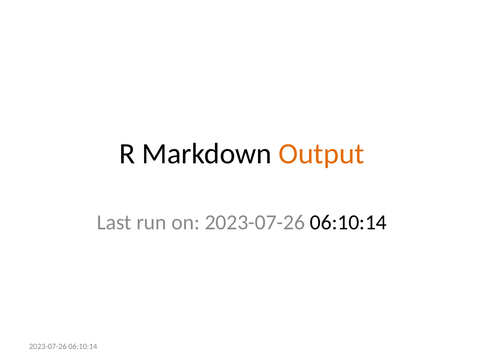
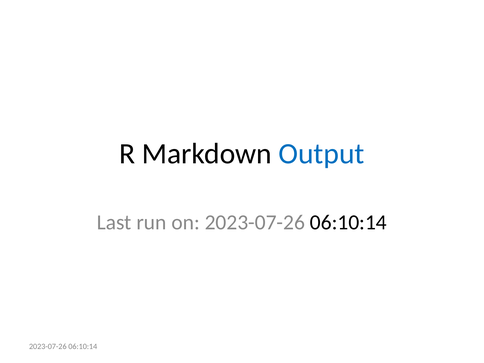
Output colour: orange -> blue (321, 154)
